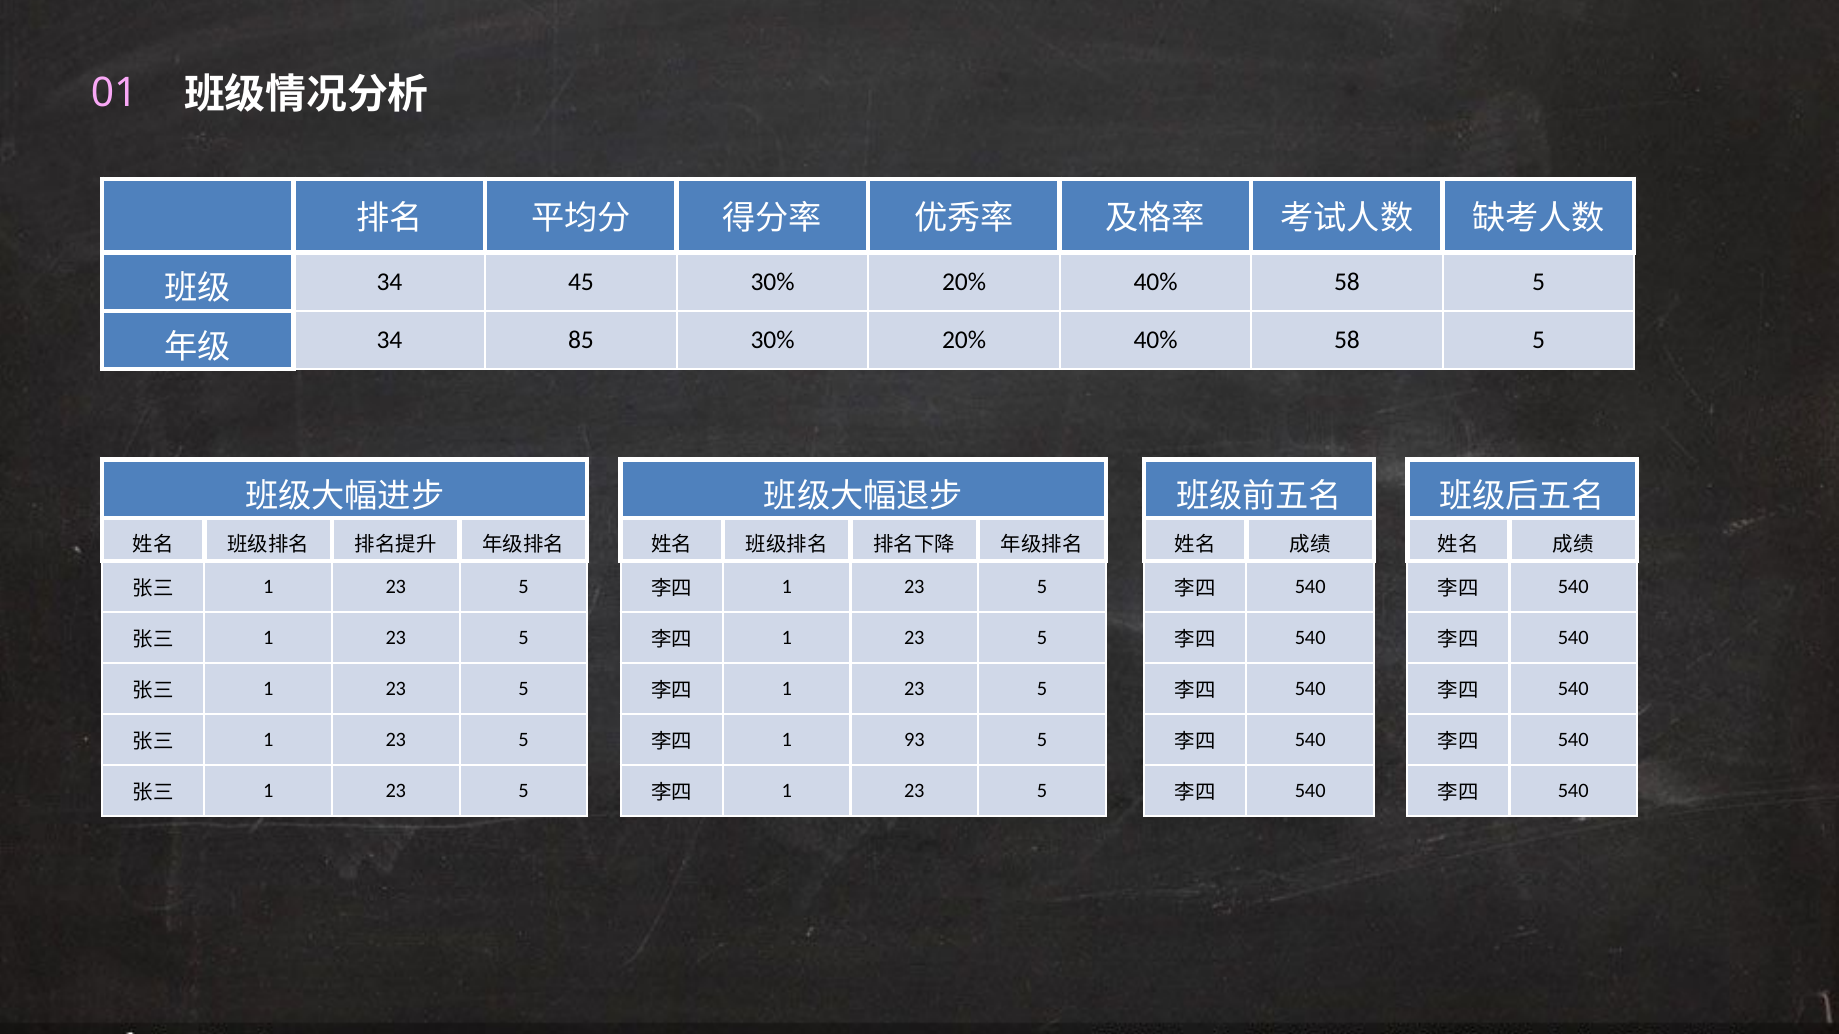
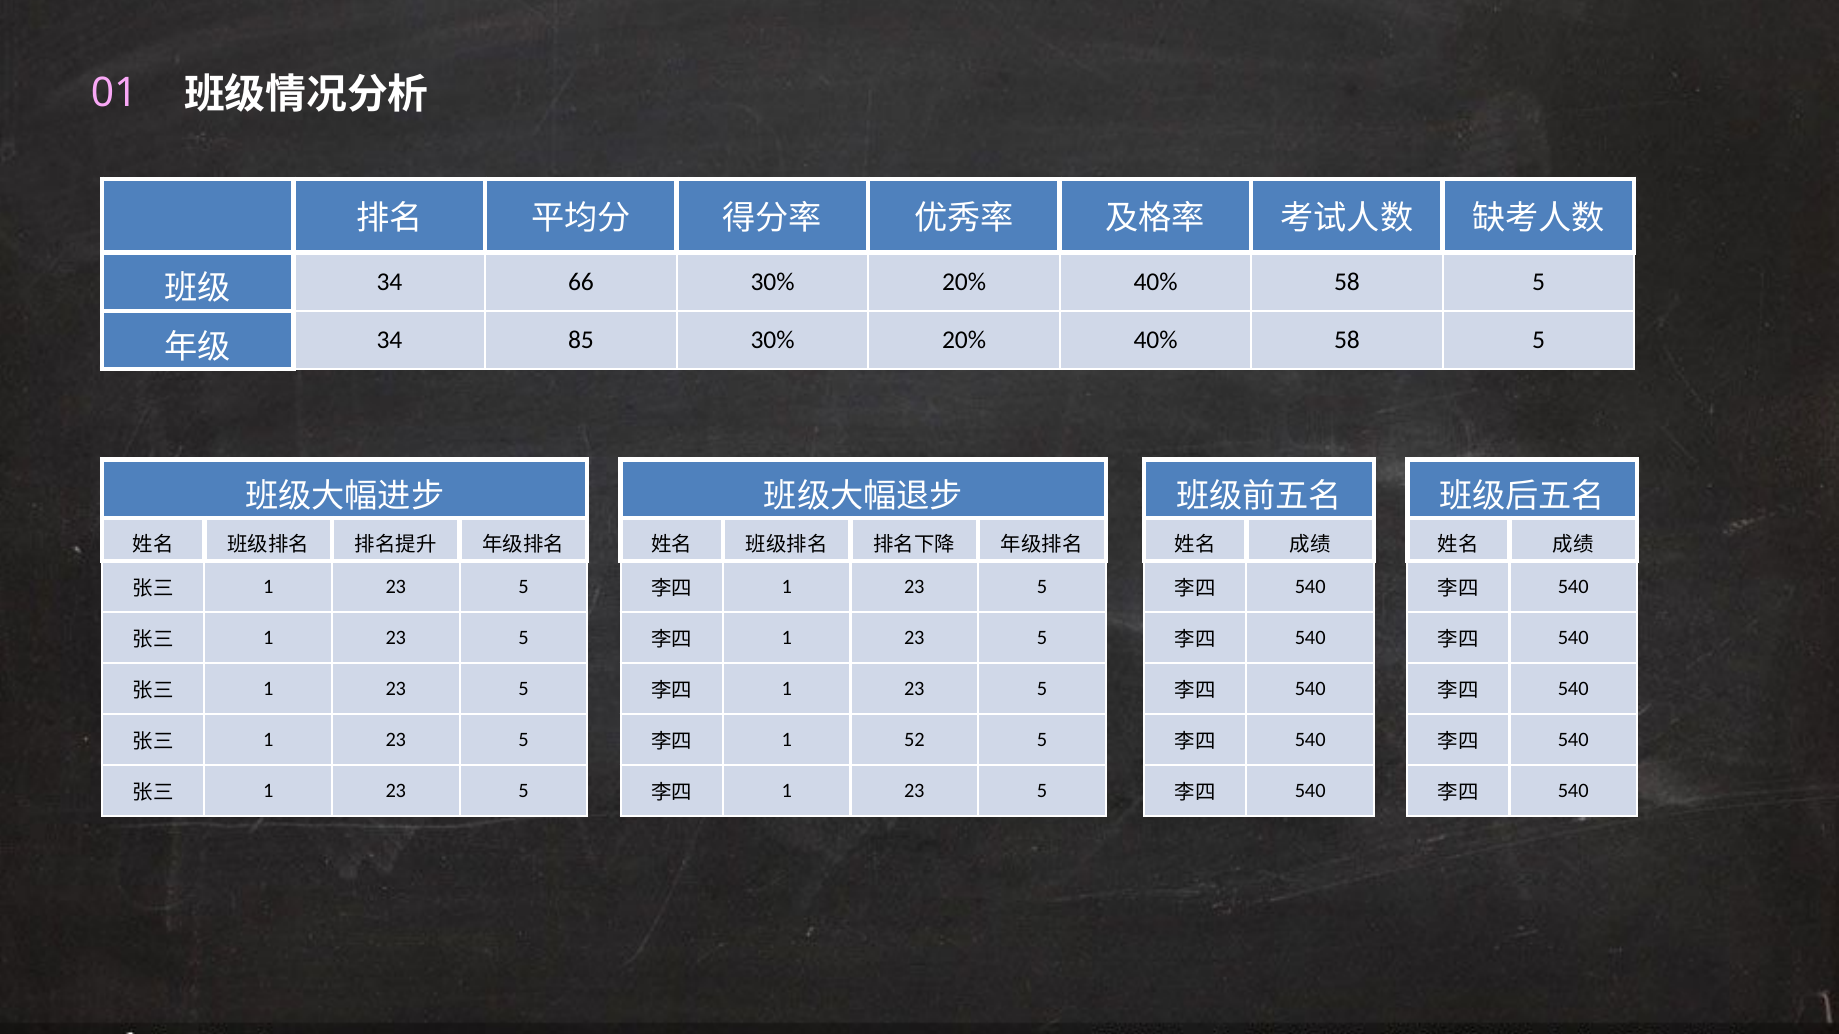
45: 45 -> 66 (581, 282)
93: 93 -> 52 (914, 740)
